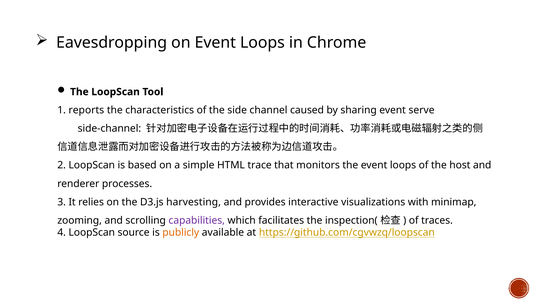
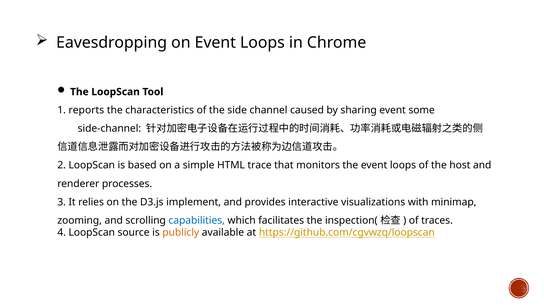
serve: serve -> some (422, 110)
harvesting: harvesting -> implement (194, 202)
capabilities colour: purple -> blue (197, 220)
